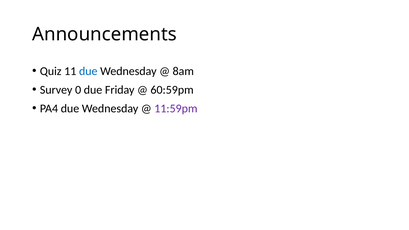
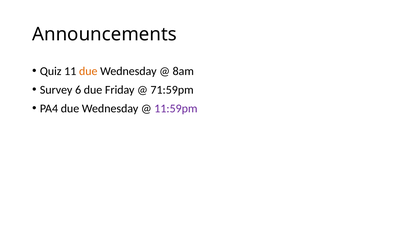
due colour: blue -> orange (88, 71)
0: 0 -> 6 (78, 90)
60:59pm: 60:59pm -> 71:59pm (172, 90)
